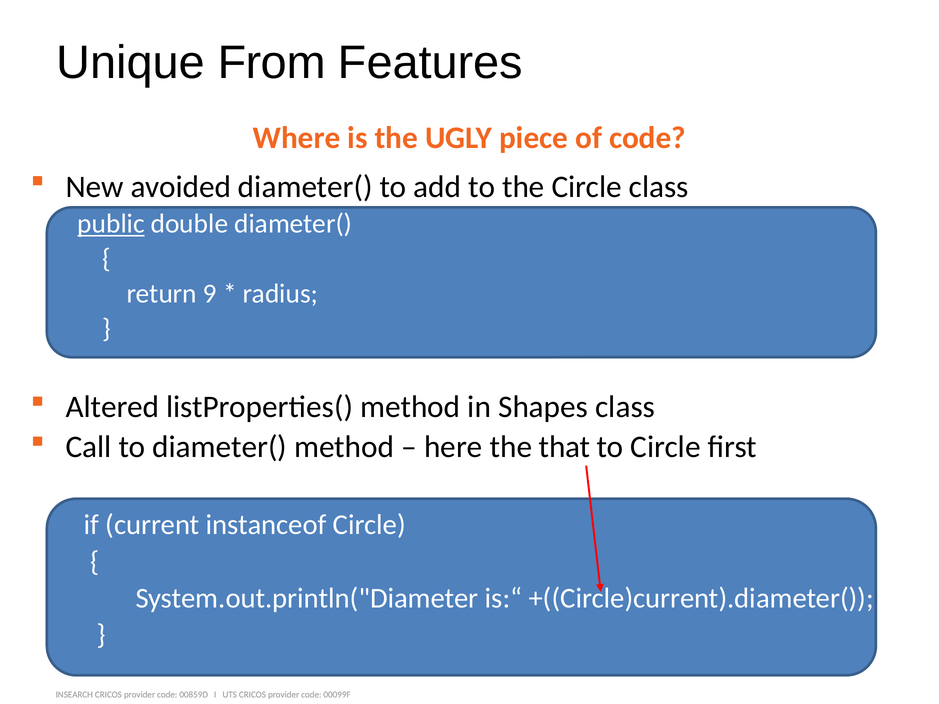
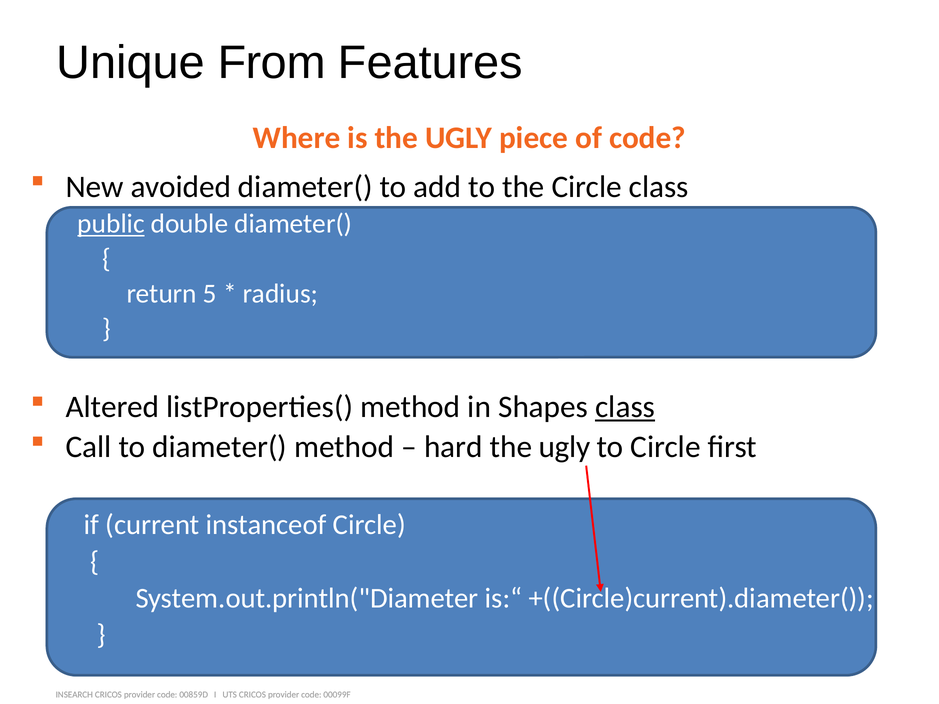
9: 9 -> 5 (210, 294)
class underline: none -> present (625, 407)
here: here -> hard (453, 447)
that: that -> ugly (565, 447)
